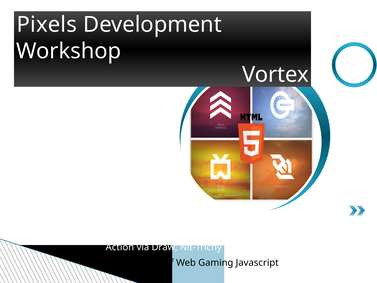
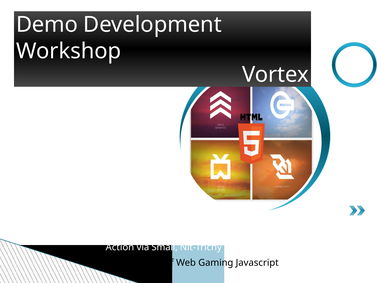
Pixels: Pixels -> Demo (47, 25)
Draw: Draw -> Small (165, 247)
